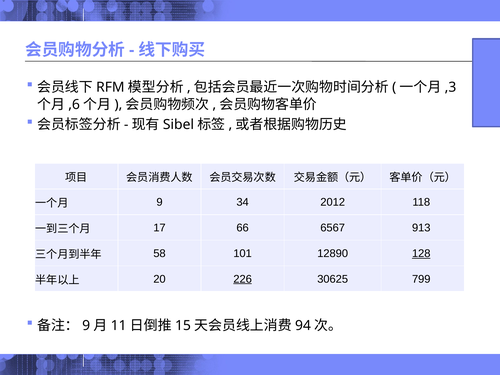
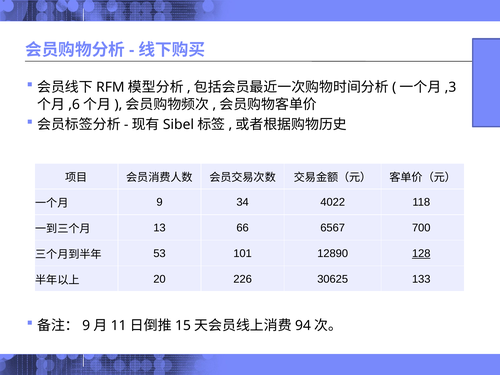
2012: 2012 -> 4022 (333, 202)
17: 17 -> 13 (159, 228)
913: 913 -> 700 (421, 228)
58: 58 -> 53 (159, 253)
226 underline: present -> none (243, 279)
799: 799 -> 133 (421, 279)
